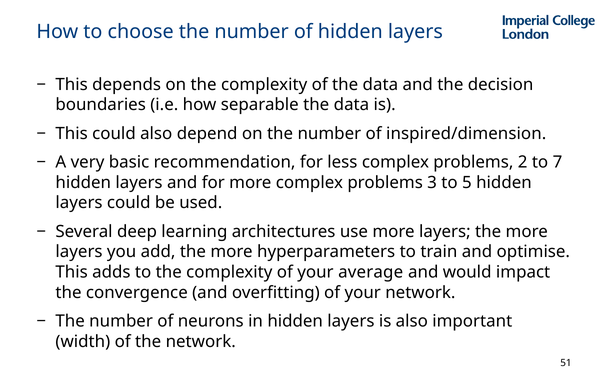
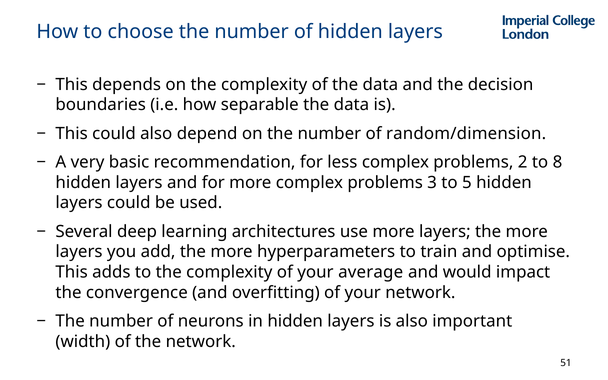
inspired/dimension: inspired/dimension -> random/dimension (466, 134)
7: 7 -> 8 (557, 162)
